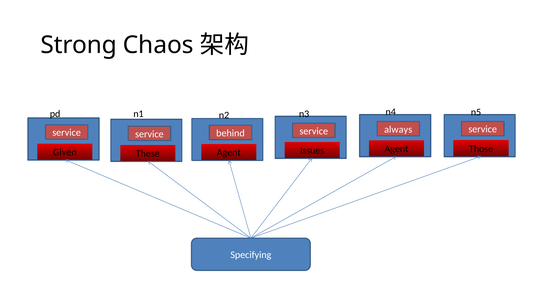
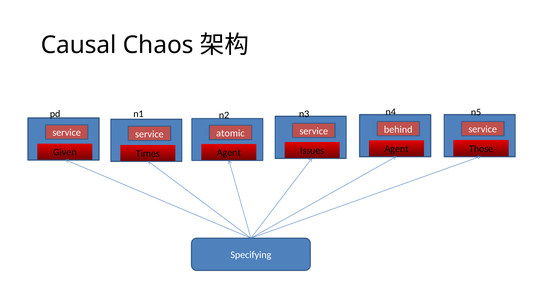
Strong: Strong -> Causal (79, 45)
always: always -> behind (398, 129)
behind: behind -> atomic (230, 133)
These: These -> Times (148, 154)
